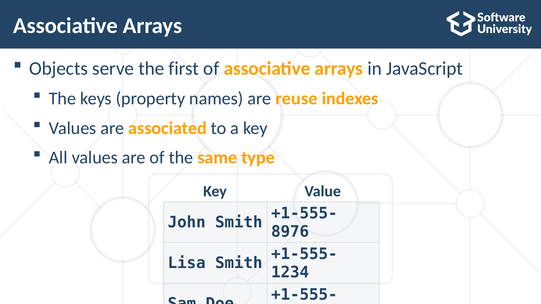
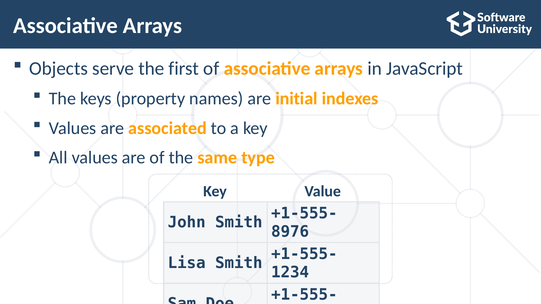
reuse: reuse -> initial (296, 99)
